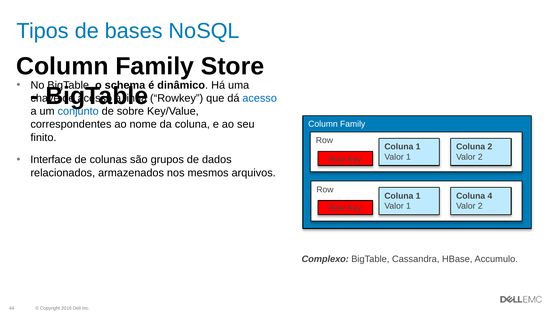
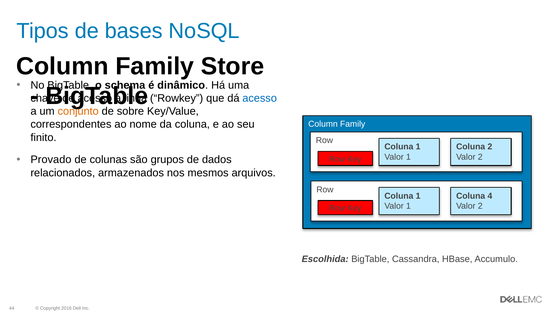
conjunto colour: blue -> orange (78, 111)
Interface: Interface -> Provado (51, 160)
Complexo: Complexo -> Escolhida (325, 259)
